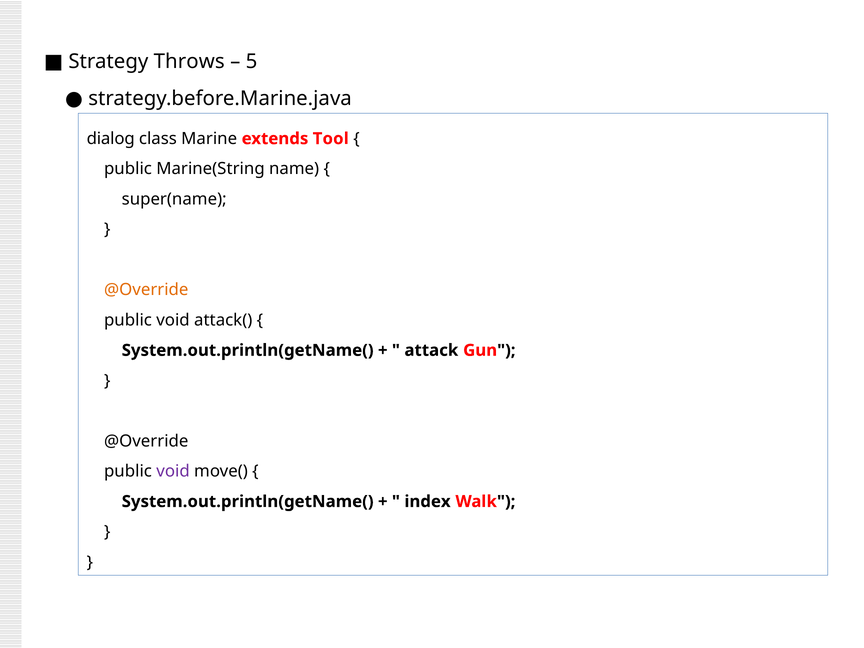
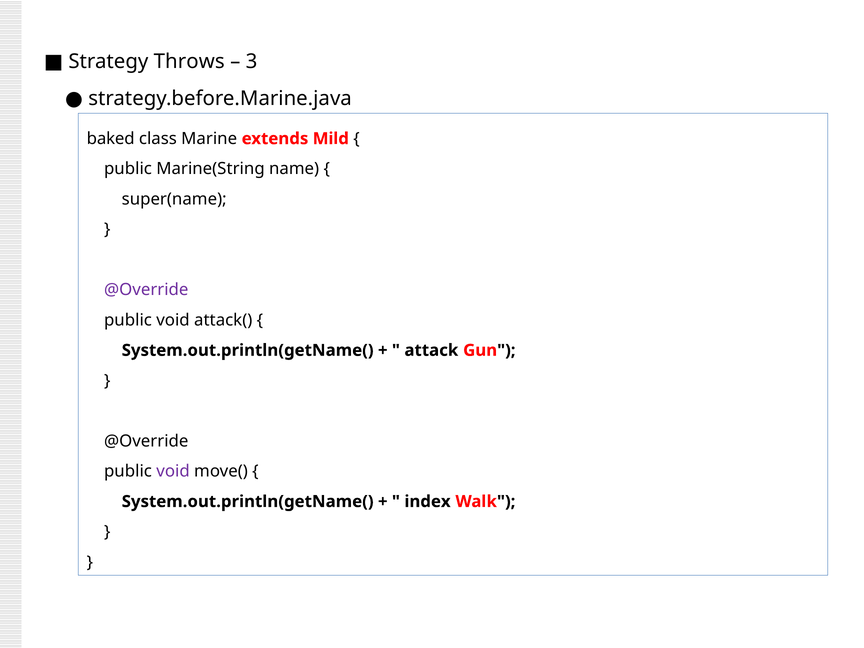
5: 5 -> 3 (252, 62)
dialog: dialog -> baked (111, 139)
Tool: Tool -> Mild (331, 139)
@Override colour: orange -> purple (146, 290)
